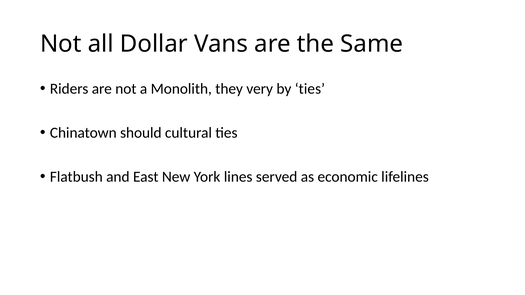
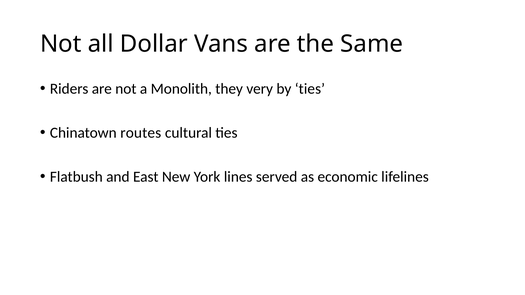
should: should -> routes (141, 133)
